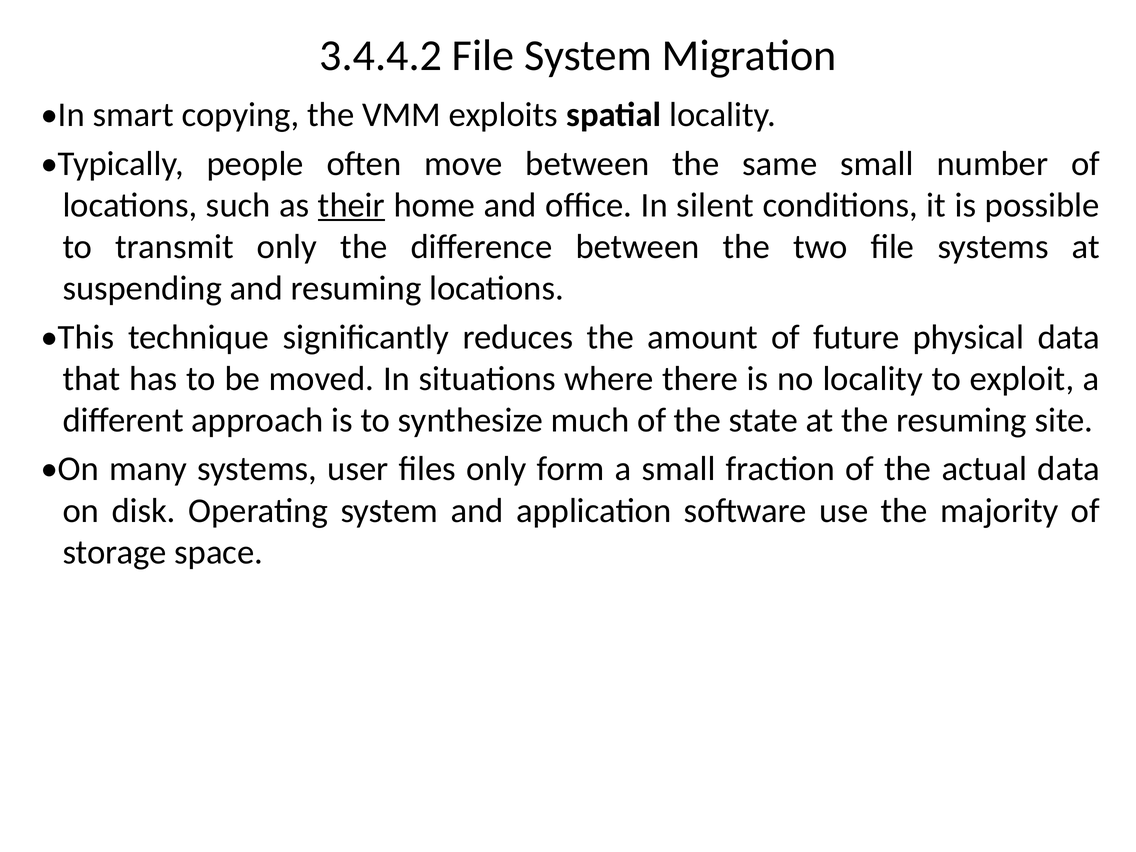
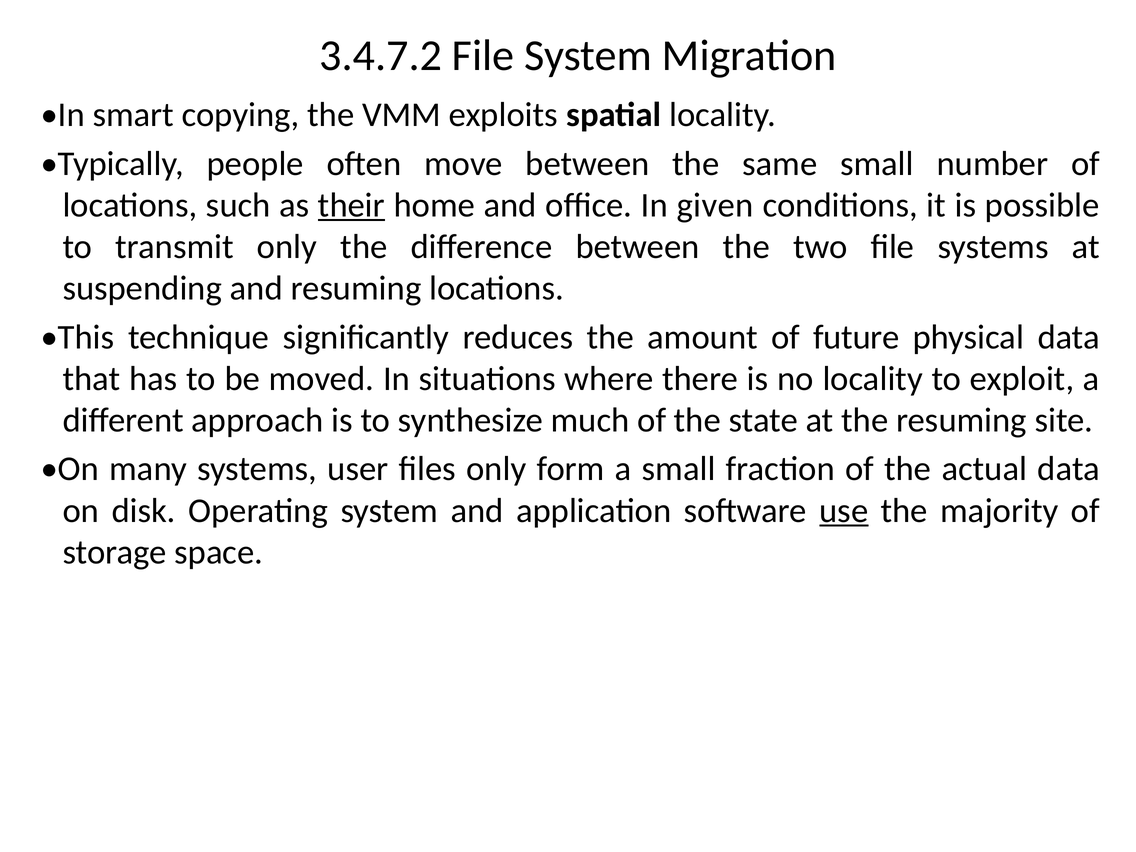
3.4.4.2: 3.4.4.2 -> 3.4.7.2 (381, 56)
silent: silent -> given (715, 205)
use underline: none -> present (844, 511)
